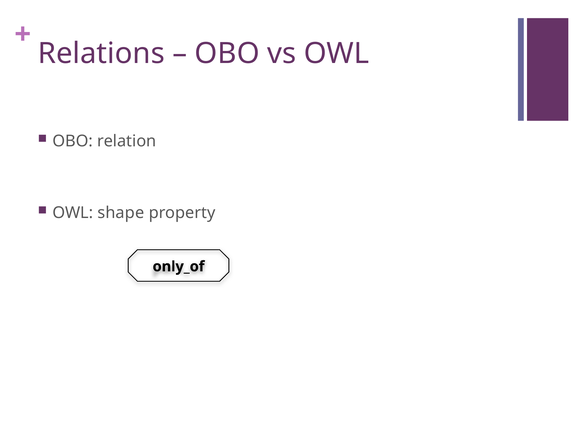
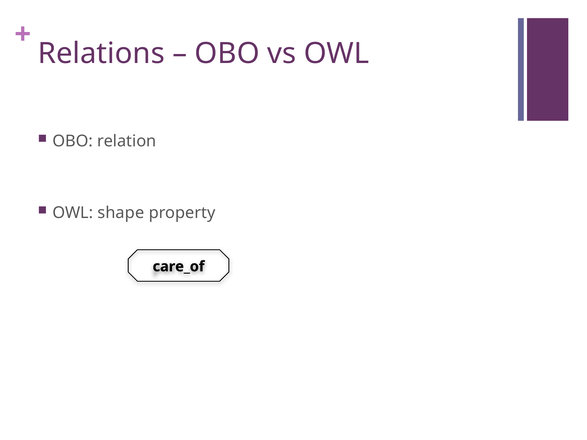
only_of: only_of -> care_of (179, 267)
